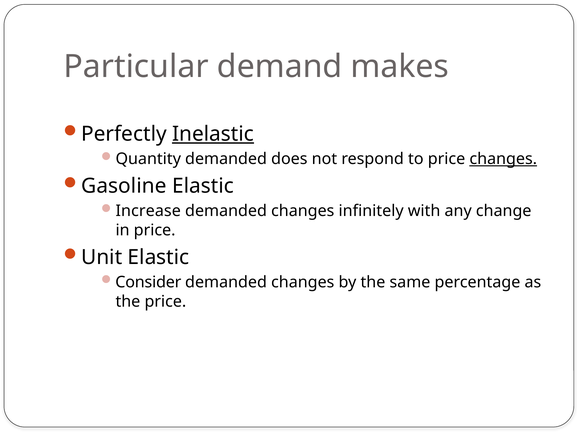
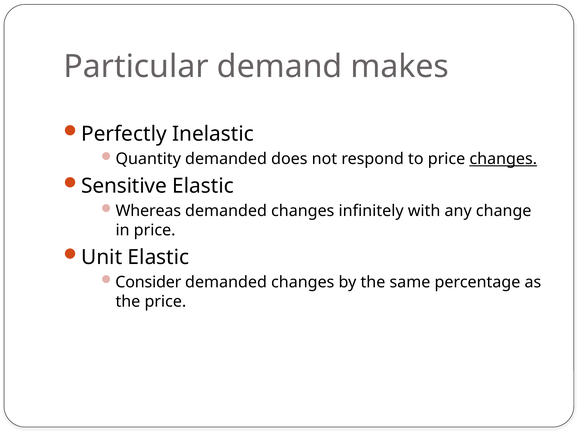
Inelastic underline: present -> none (213, 134)
Gasoline: Gasoline -> Sensitive (124, 186)
Increase: Increase -> Whereas (148, 211)
